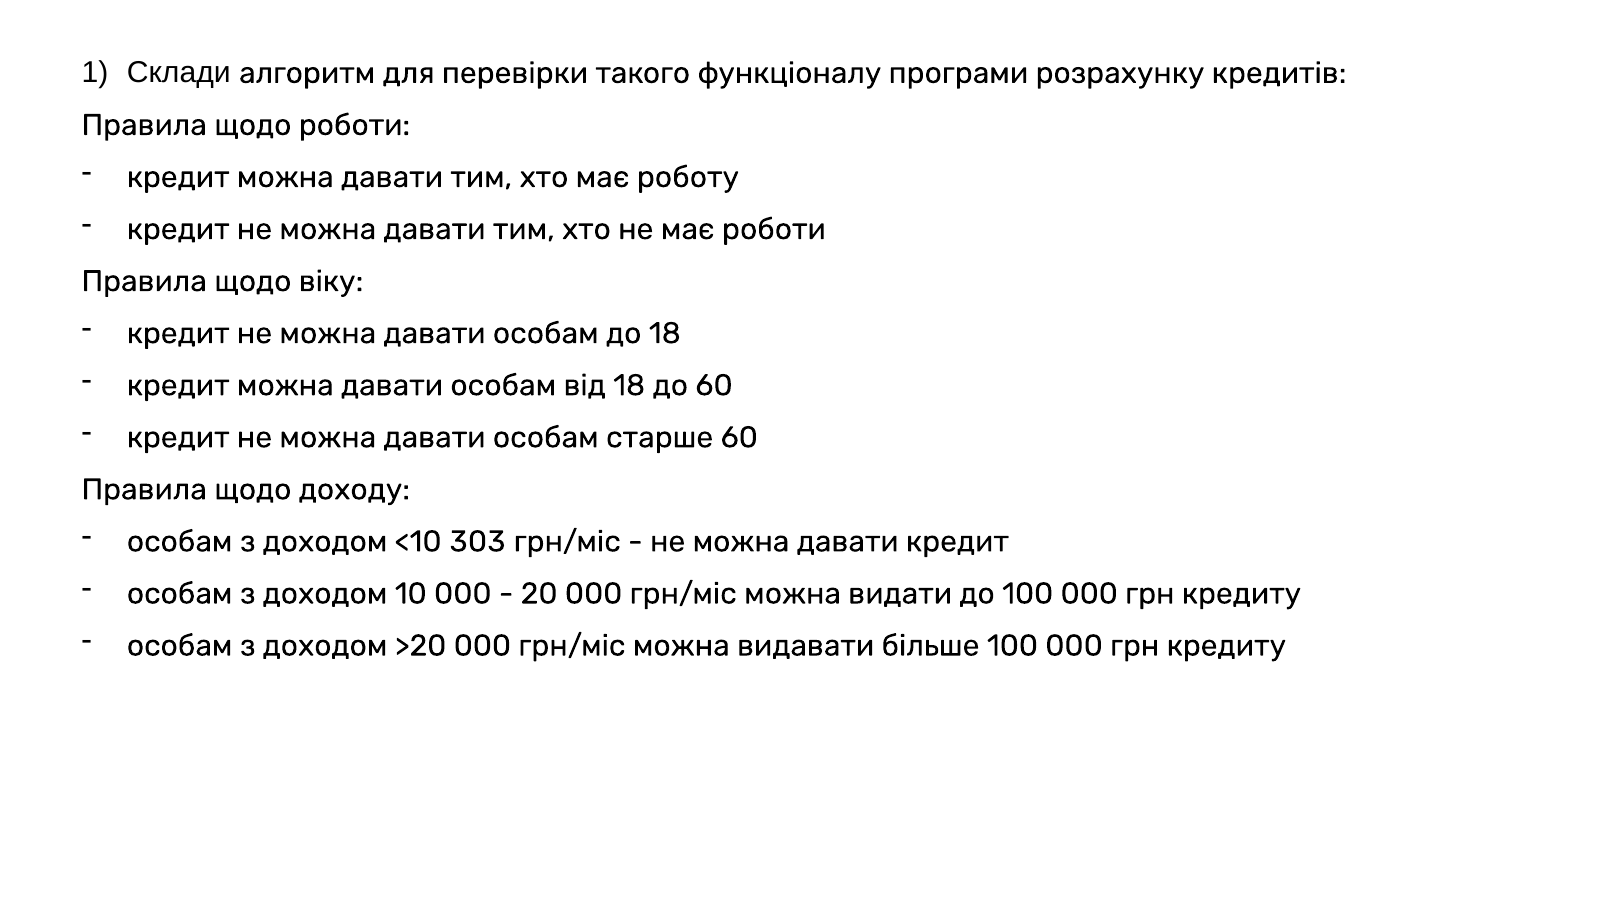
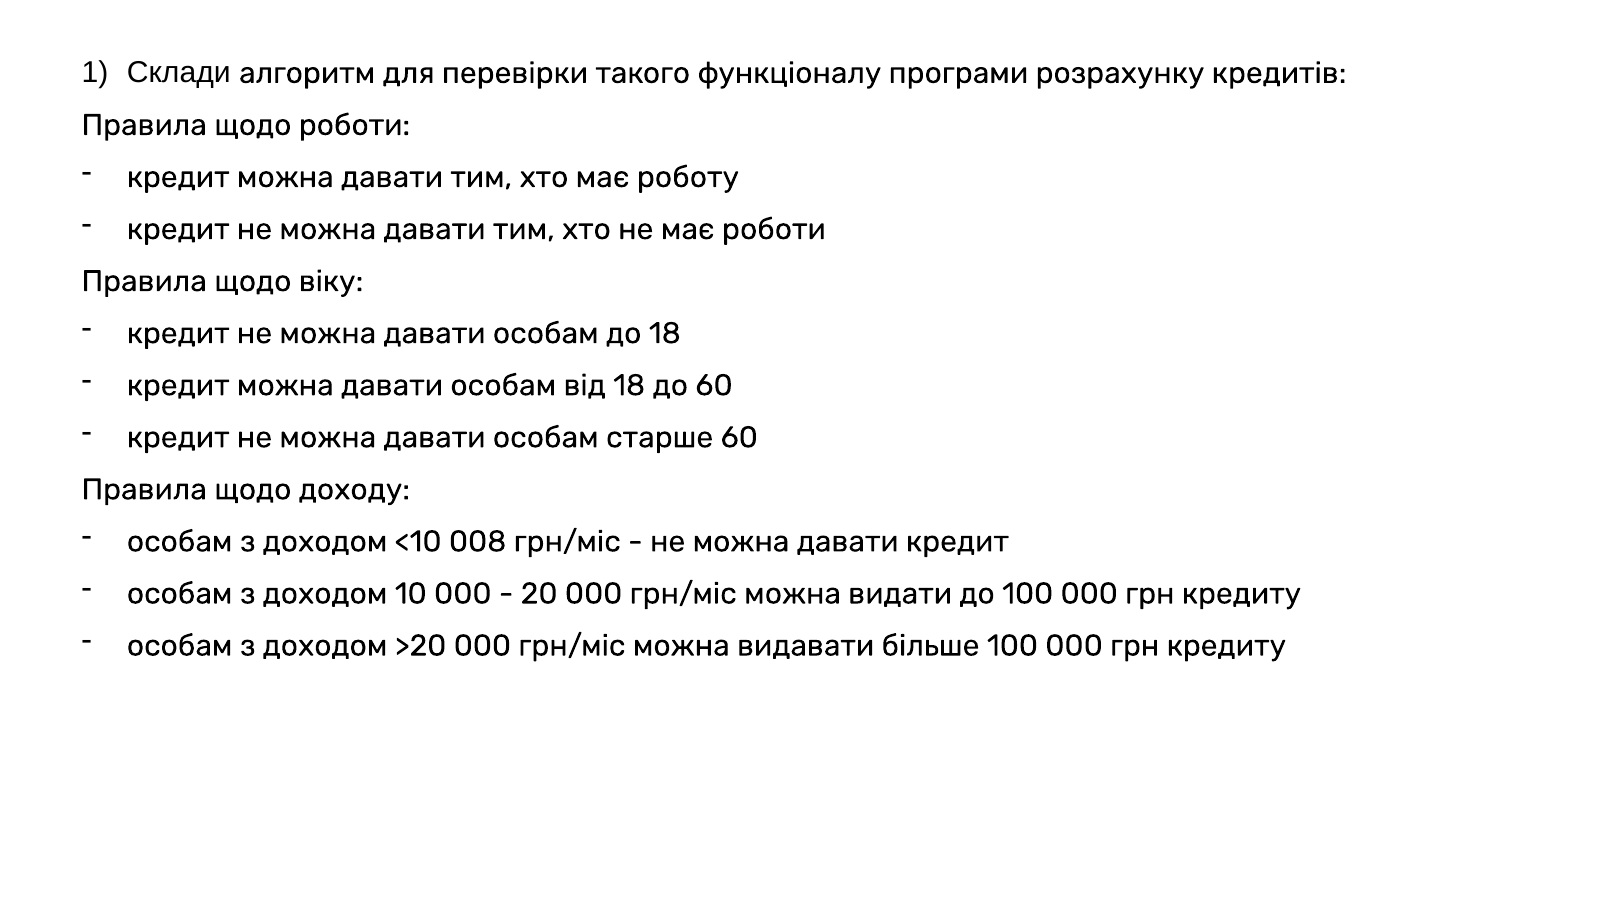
303: 303 -> 008 (478, 541)
